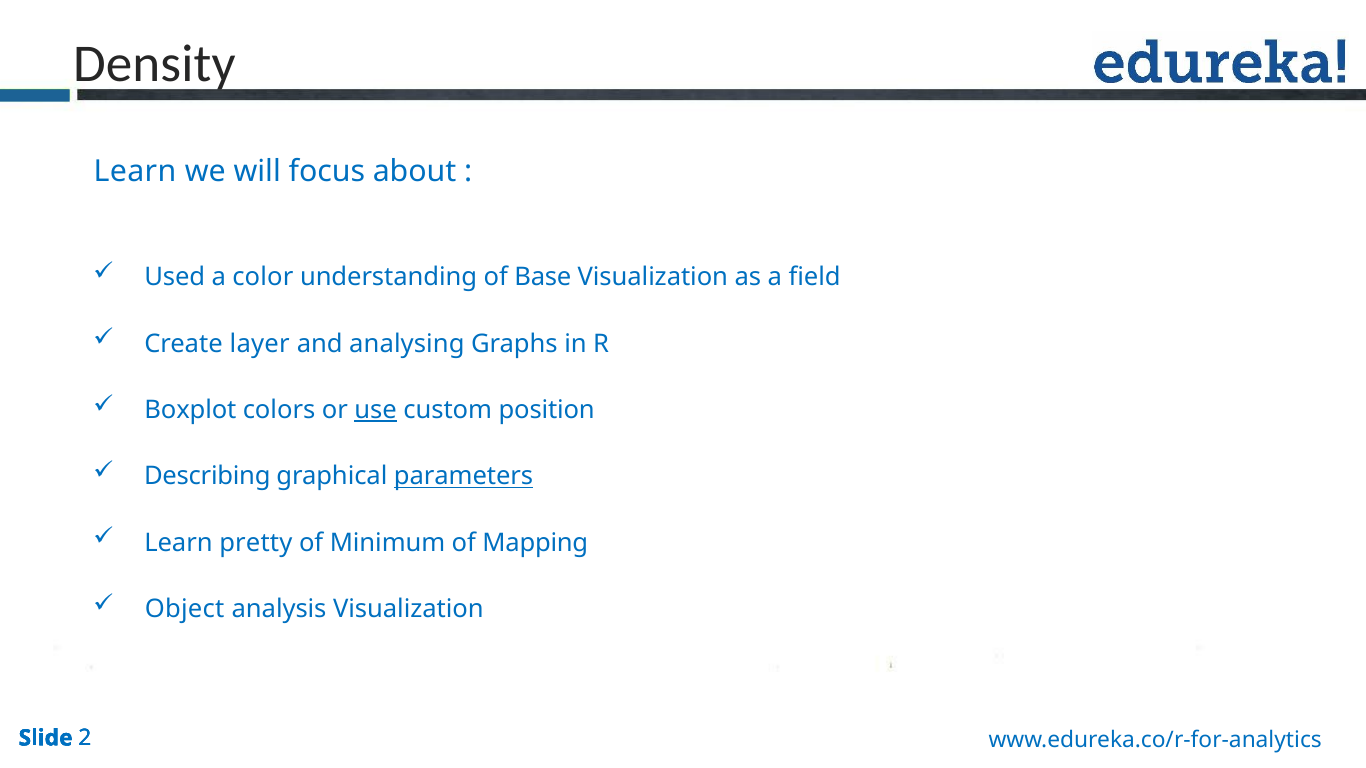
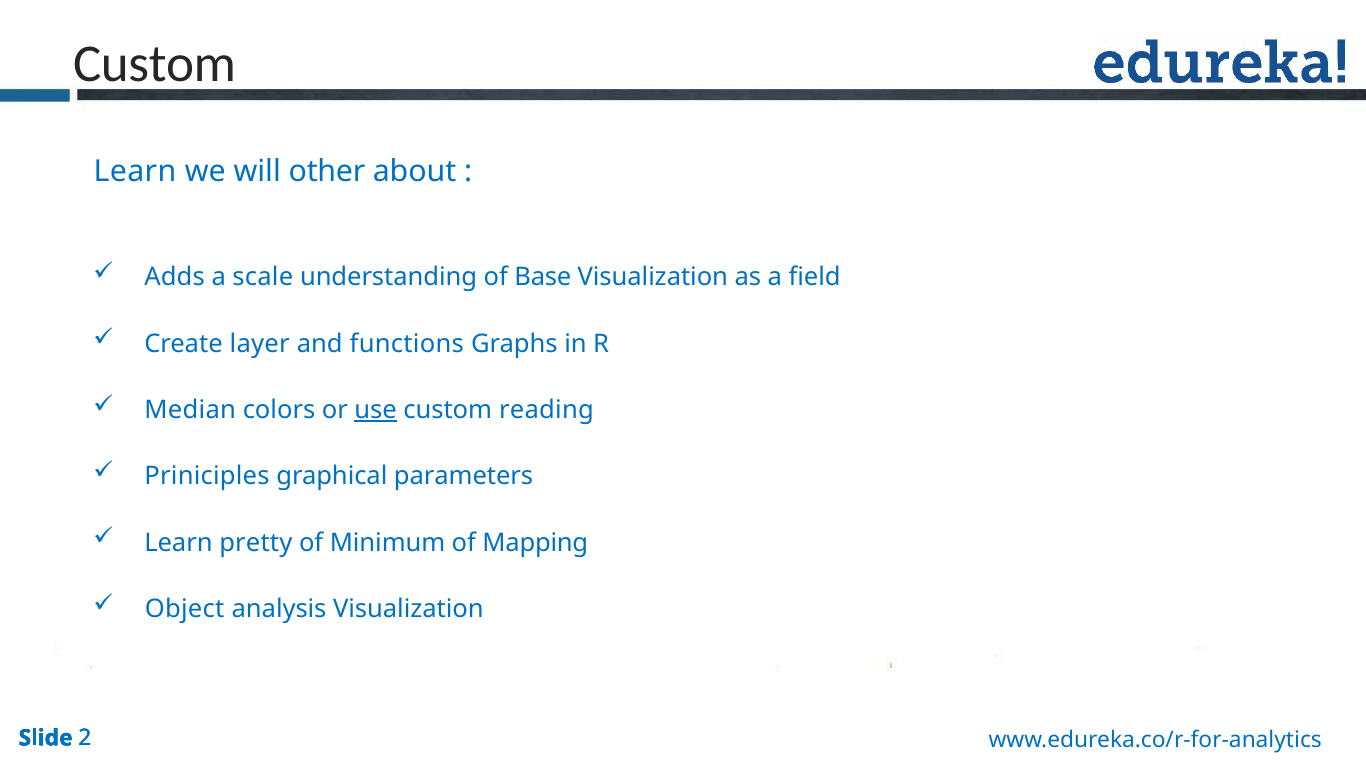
Density: Density -> Custom (155, 64)
focus: focus -> other (327, 171)
Used: Used -> Adds (175, 278)
color: color -> scale (263, 278)
analysing: analysing -> functions (407, 344)
Boxplot: Boxplot -> Median (190, 410)
position: position -> reading (546, 410)
Describing: Describing -> Priniciples (207, 477)
parameters underline: present -> none (464, 477)
